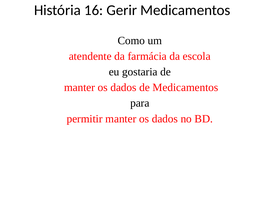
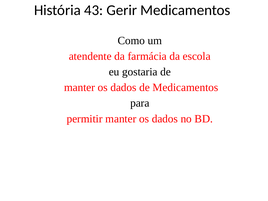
16: 16 -> 43 (94, 10)
